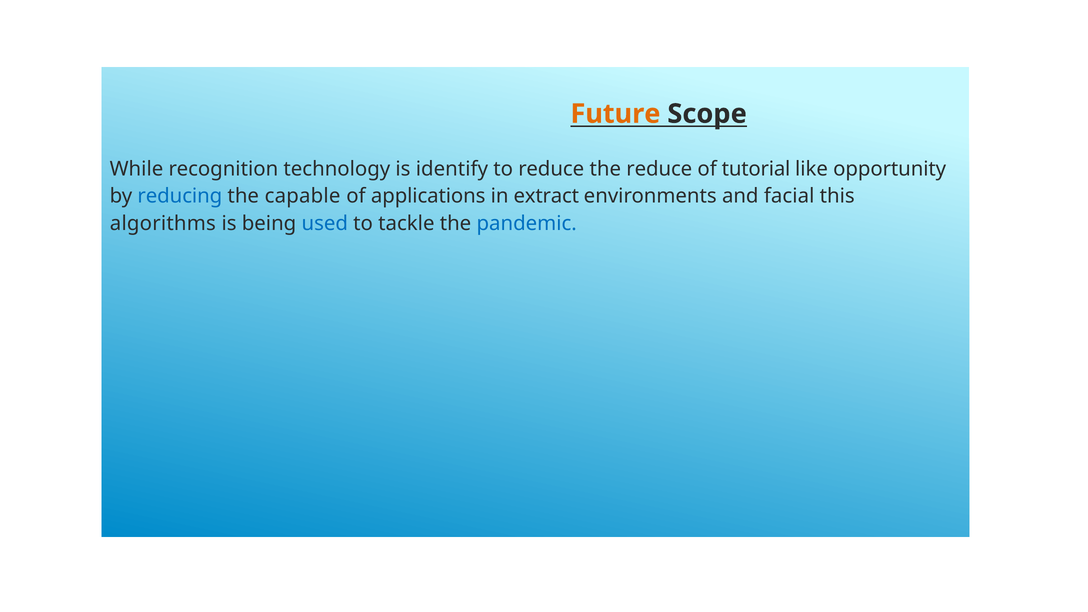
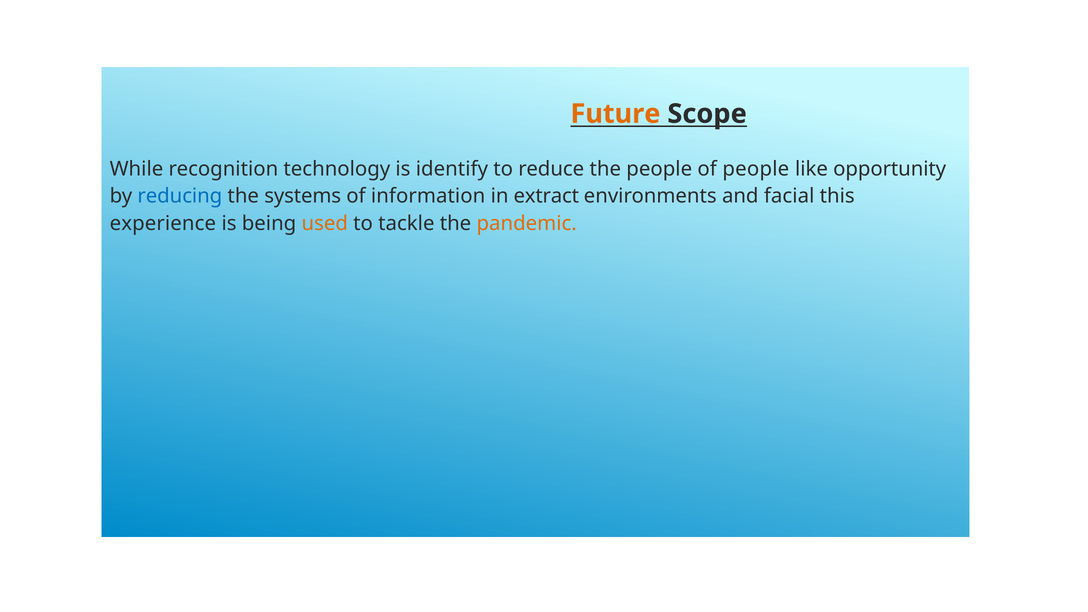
the reduce: reduce -> people (659, 169)
of tutorial: tutorial -> people (756, 169)
capable: capable -> systems (303, 196)
applications: applications -> information (428, 196)
algorithms: algorithms -> experience (163, 223)
used colour: blue -> orange (325, 223)
pandemic colour: blue -> orange (527, 223)
